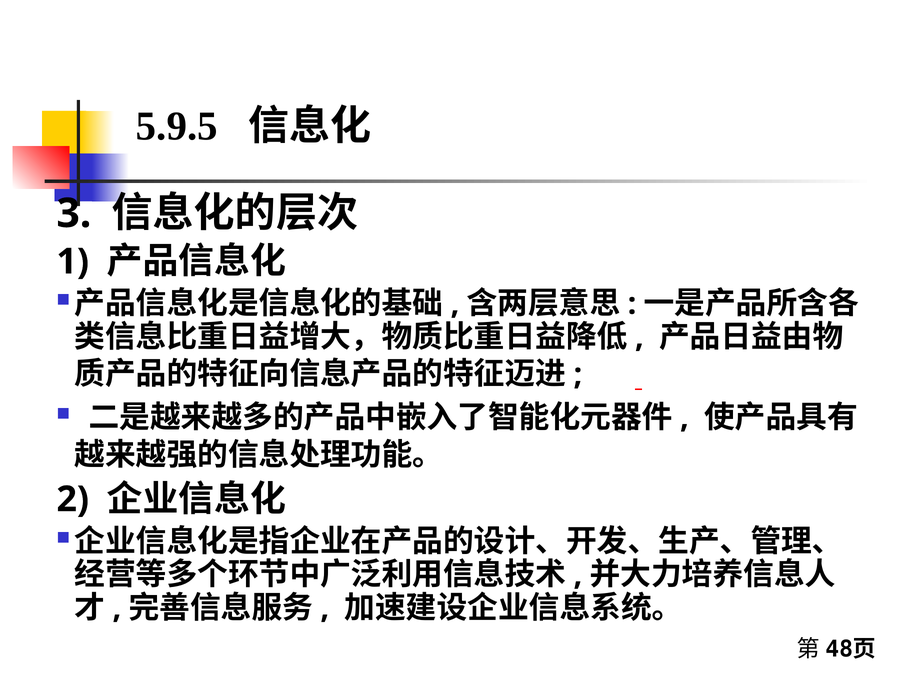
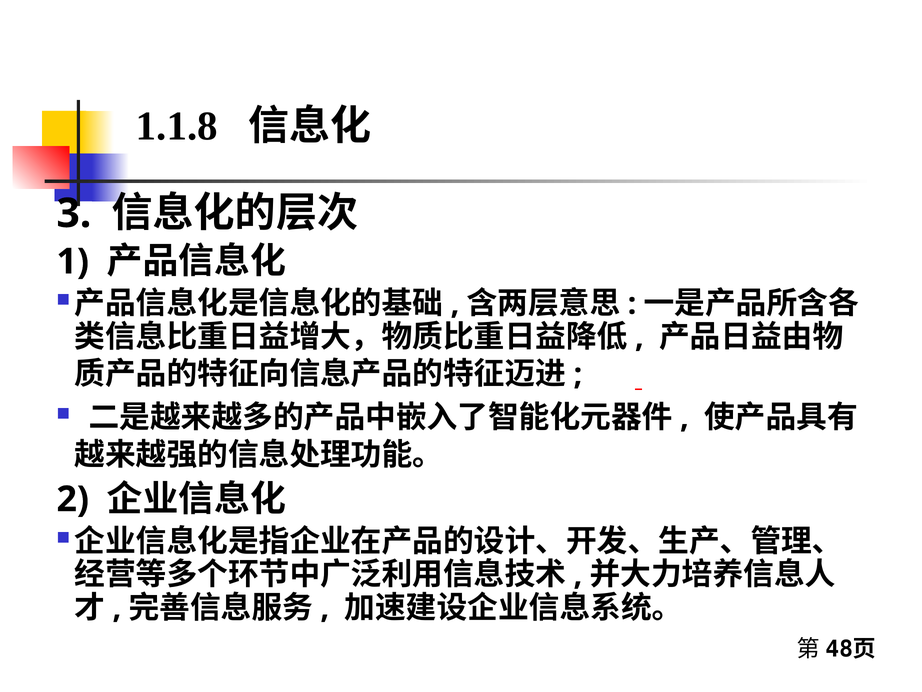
5.9.5: 5.9.5 -> 1.1.8 (177, 126)
